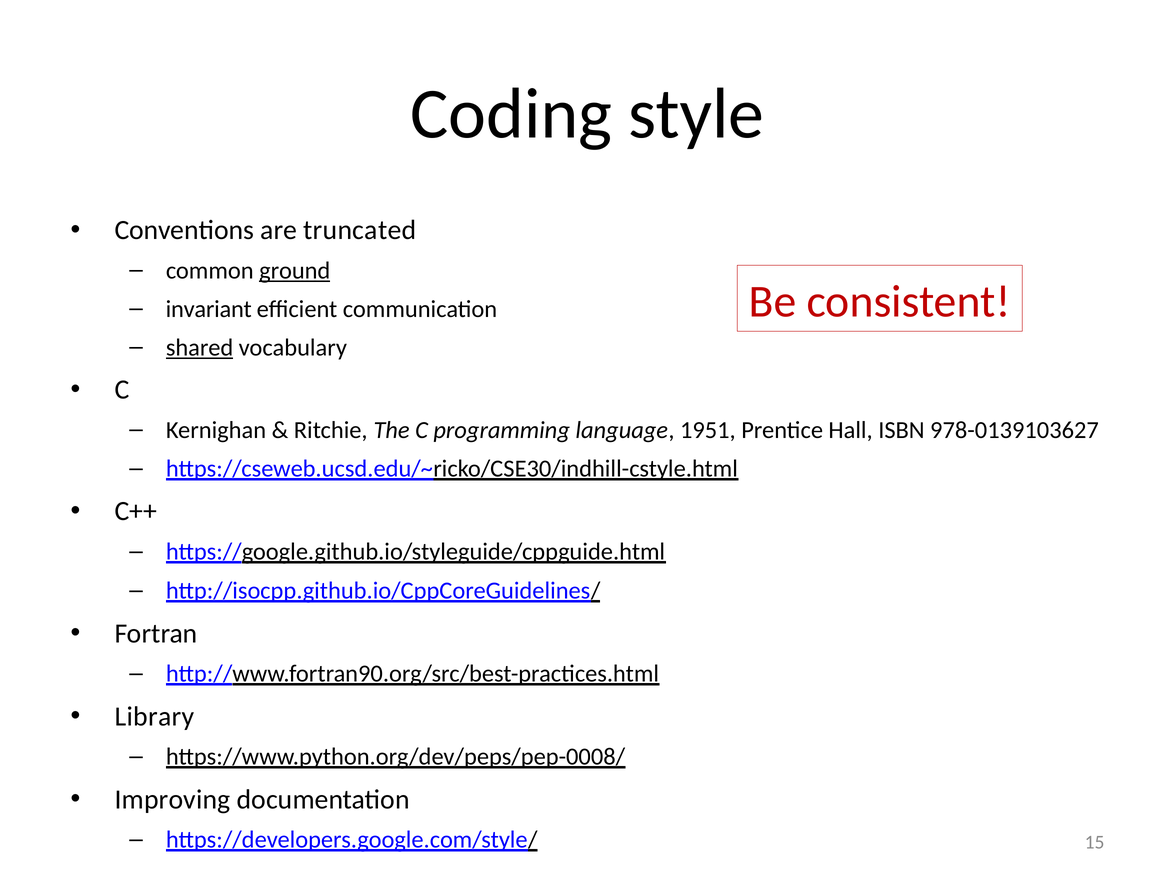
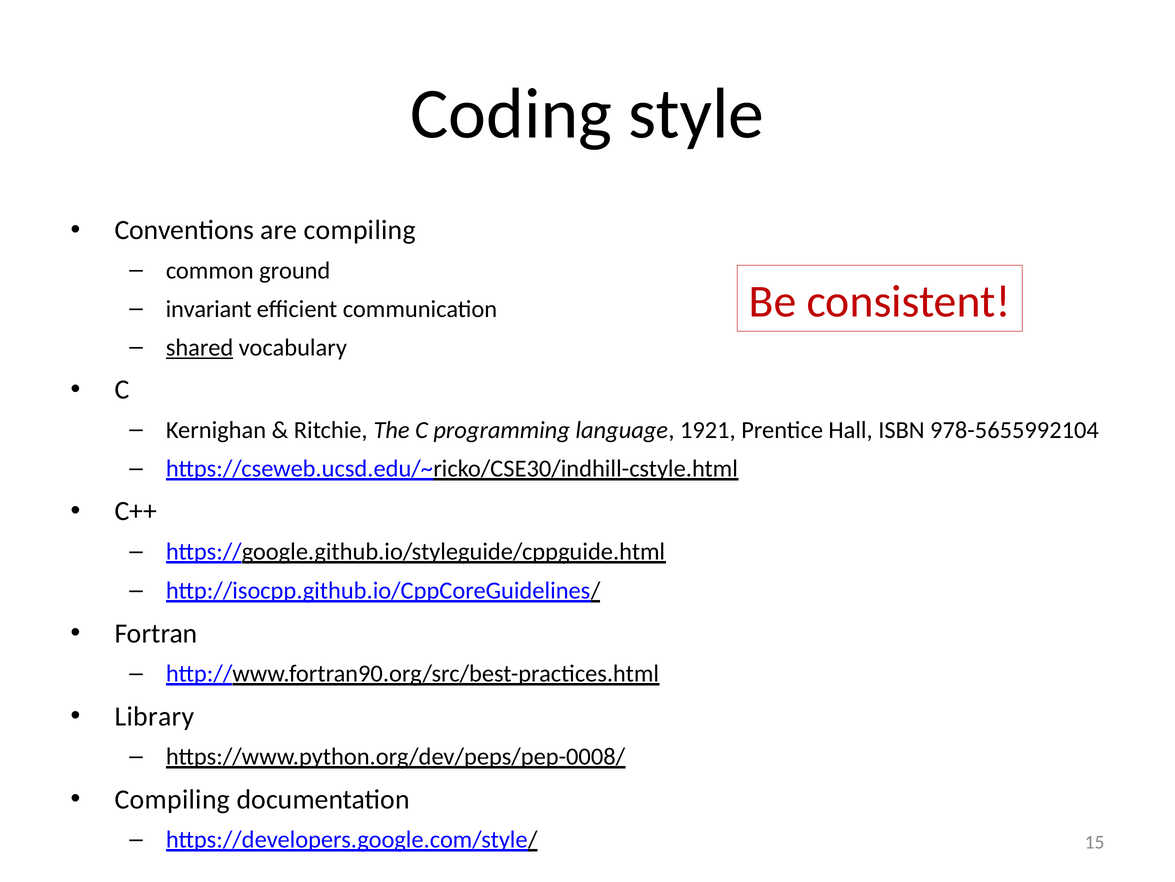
are truncated: truncated -> compiling (360, 230)
ground underline: present -> none (295, 270)
1951: 1951 -> 1921 (708, 430)
978-0139103627: 978-0139103627 -> 978-5655992104 (1014, 430)
Improving: Improving -> Compiling (172, 799)
